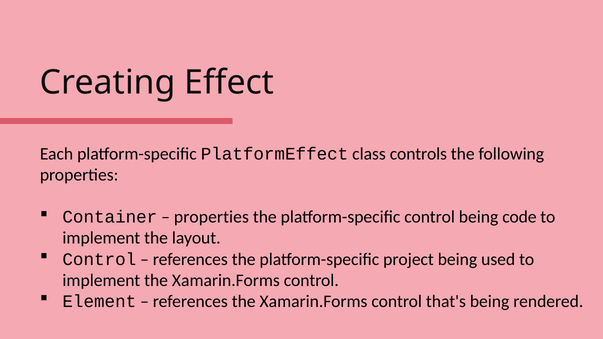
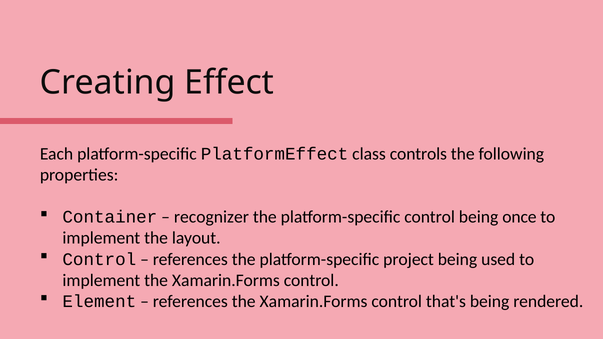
properties: properties -> recognizer (211, 217)
code: code -> once (519, 217)
